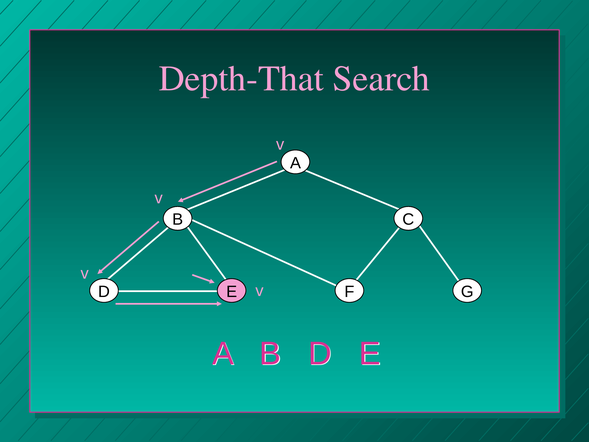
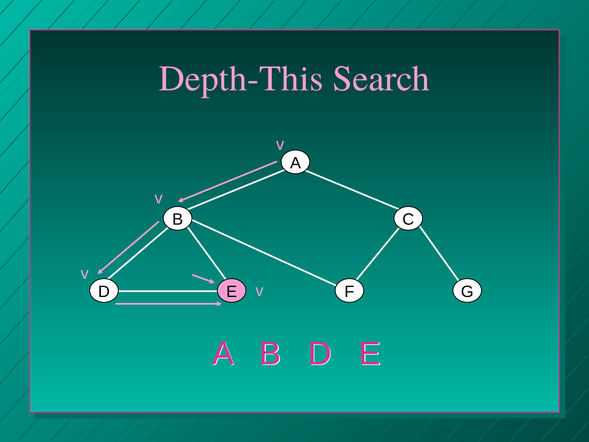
Depth-That: Depth-That -> Depth-This (241, 79)
